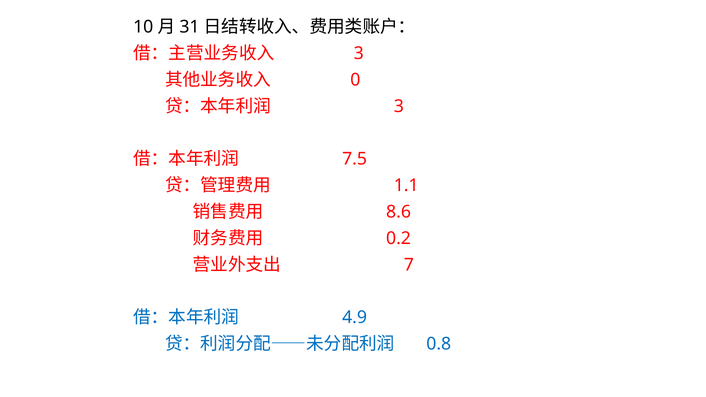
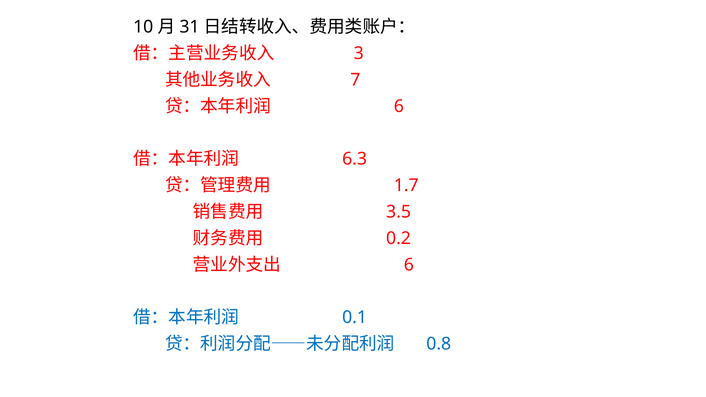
0: 0 -> 7 (355, 80)
3: 3 -> 6 (399, 106)
7.5: 7.5 -> 6.3 (355, 159)
1.1: 1.1 -> 1.7 (406, 186)
8.6: 8.6 -> 3.5 (399, 212)
7: 7 -> 6 (409, 265)
4.9: 4.9 -> 0.1 (355, 318)
